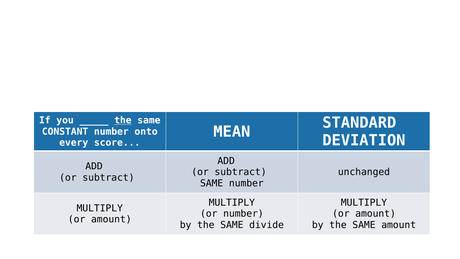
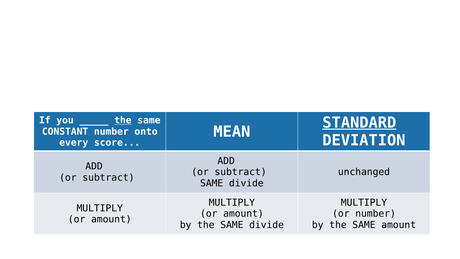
STANDARD underline: none -> present (359, 123)
number: number -> divide (246, 183)
number: number -> amount (243, 214)
amount: amount -> number (376, 214)
